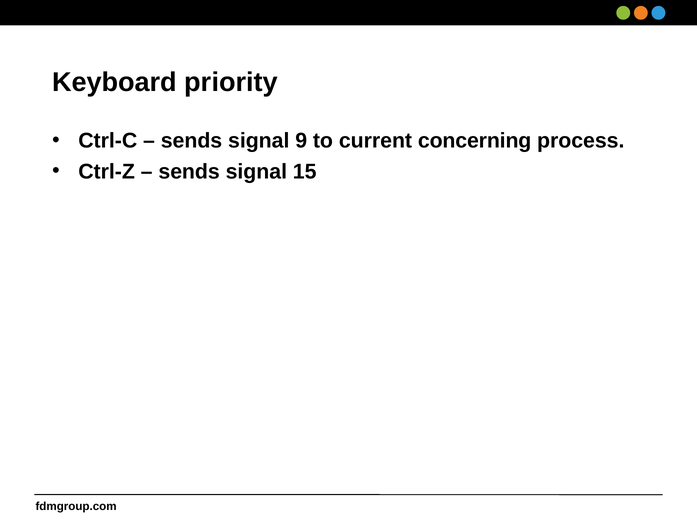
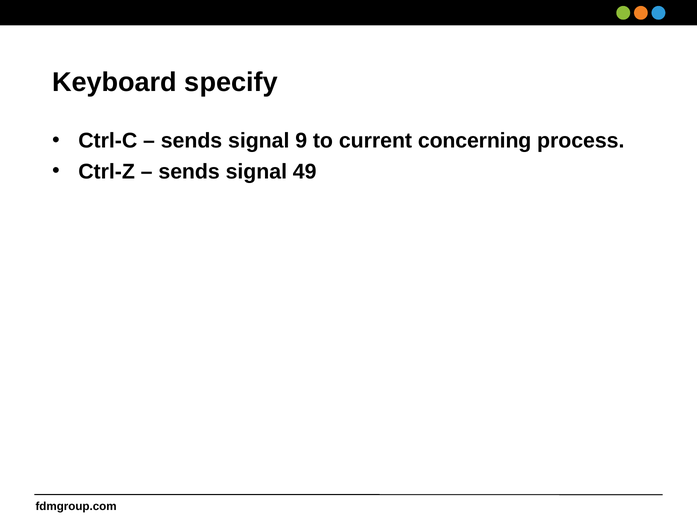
priority: priority -> specify (231, 82)
15: 15 -> 49 (305, 171)
